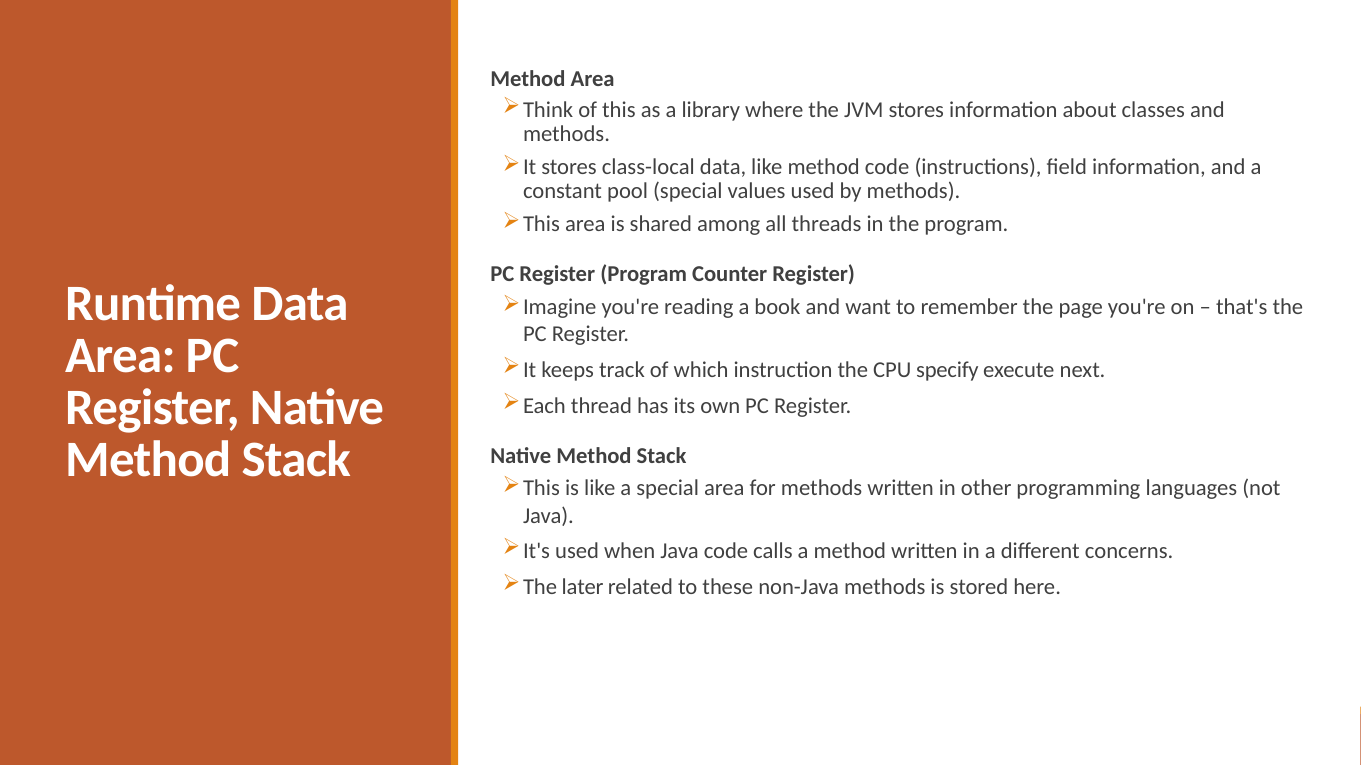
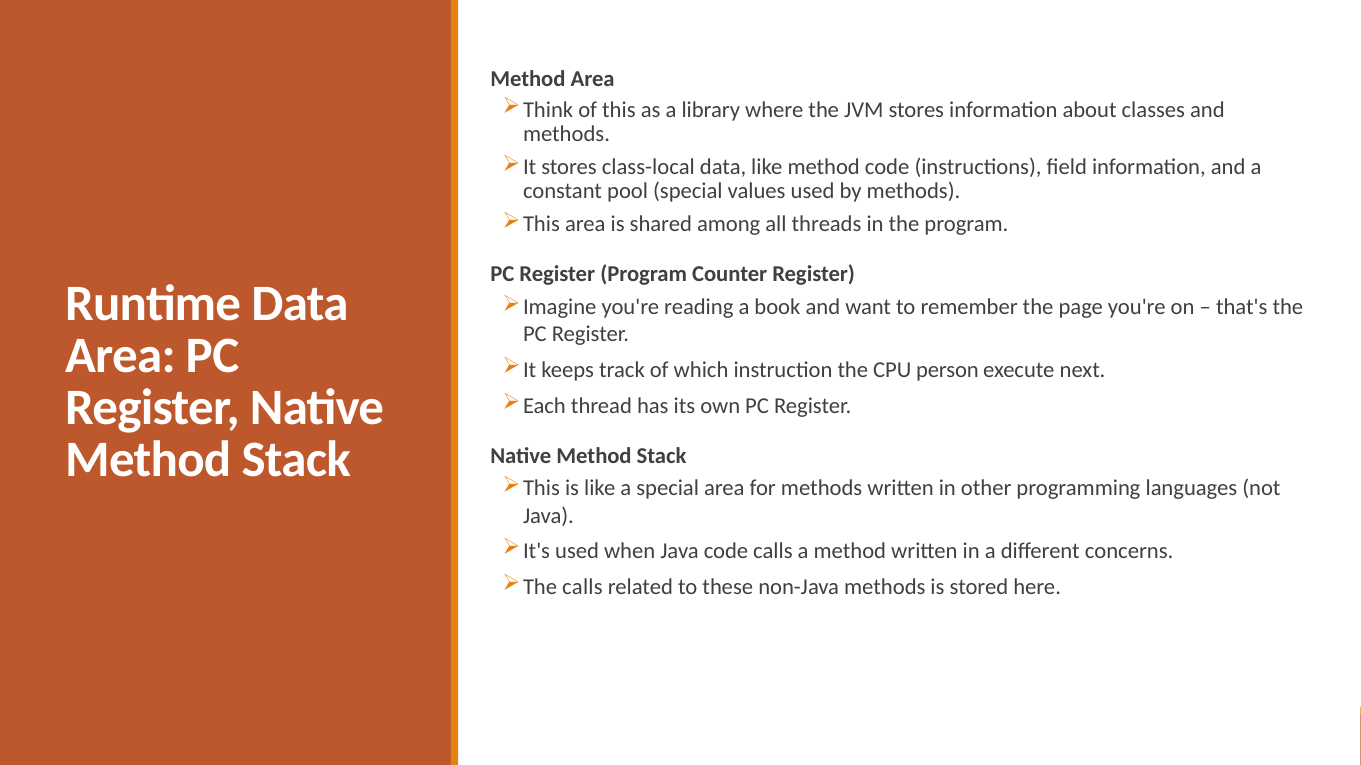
specify: specify -> person (947, 370)
later: later -> calls (582, 587)
